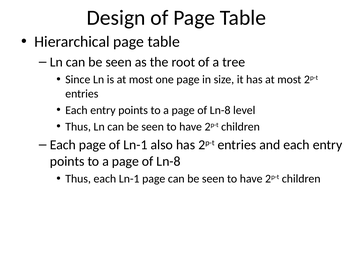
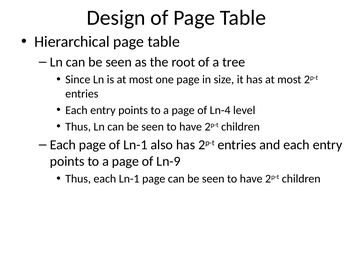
Ln-8: Ln-8 -> Ln-4 (220, 110)
Ln-8: Ln-8 -> Ln-9 (169, 161)
